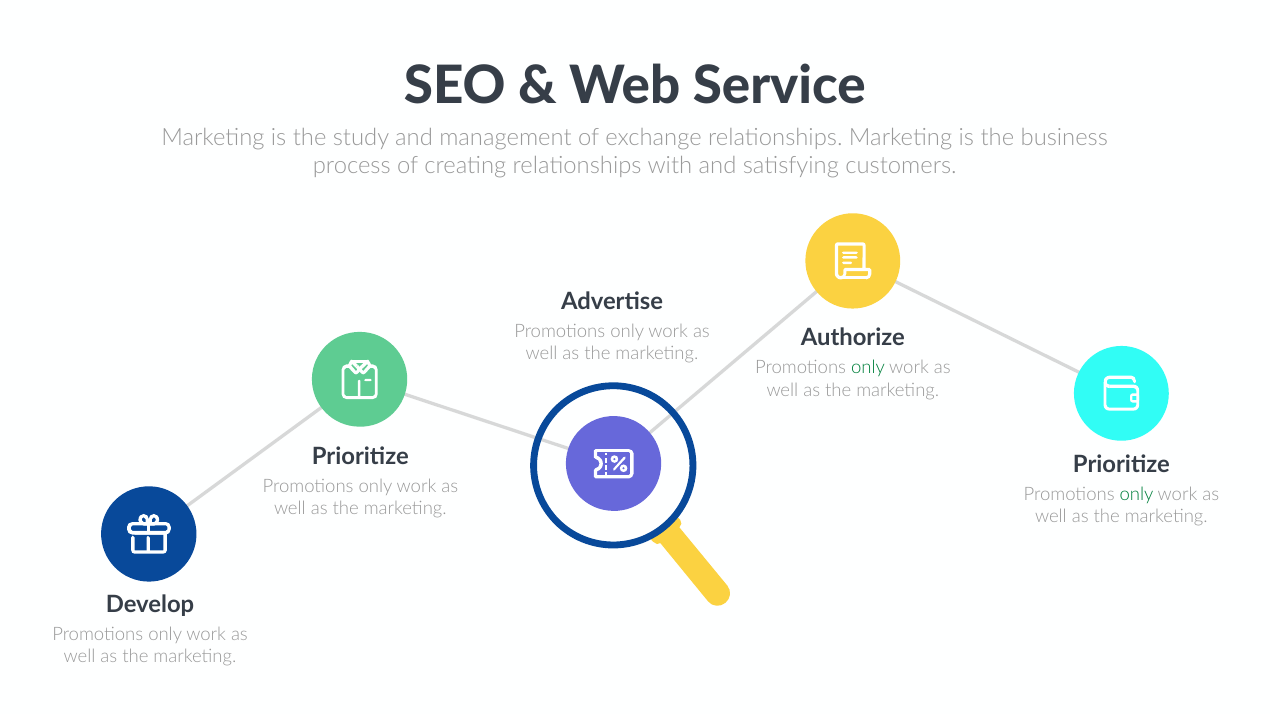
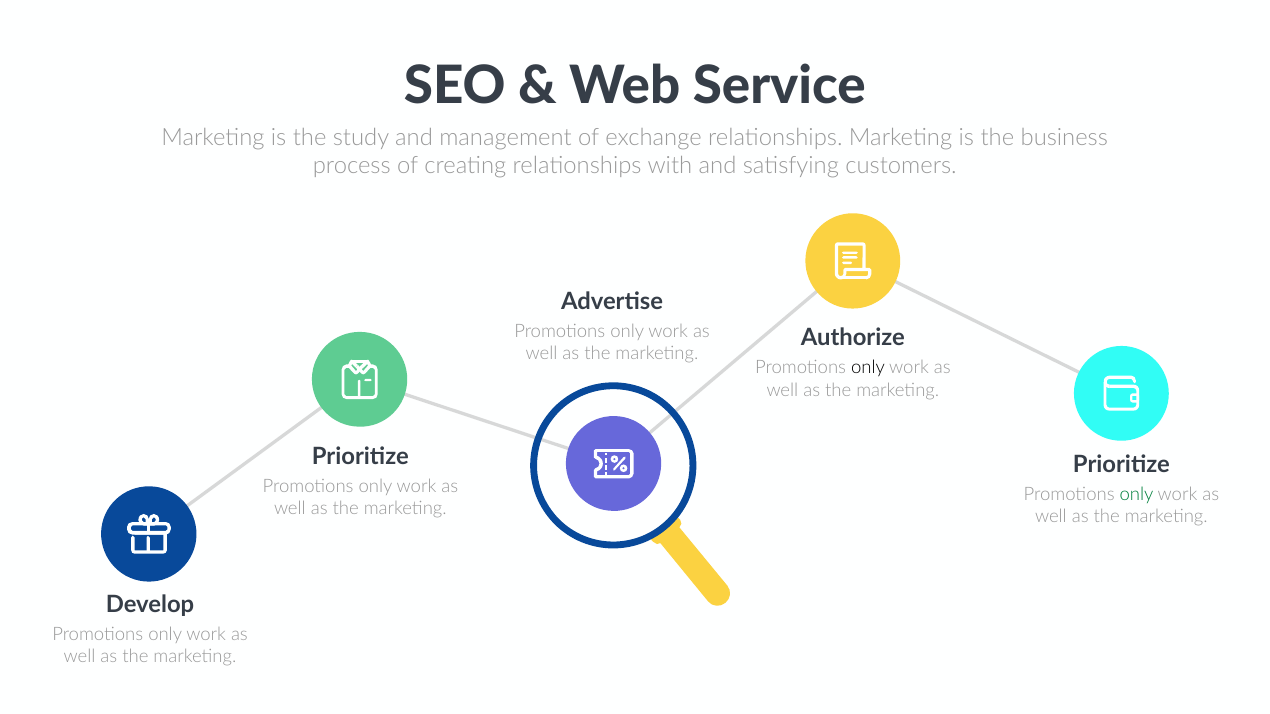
only colour: green -> black (868, 368)
